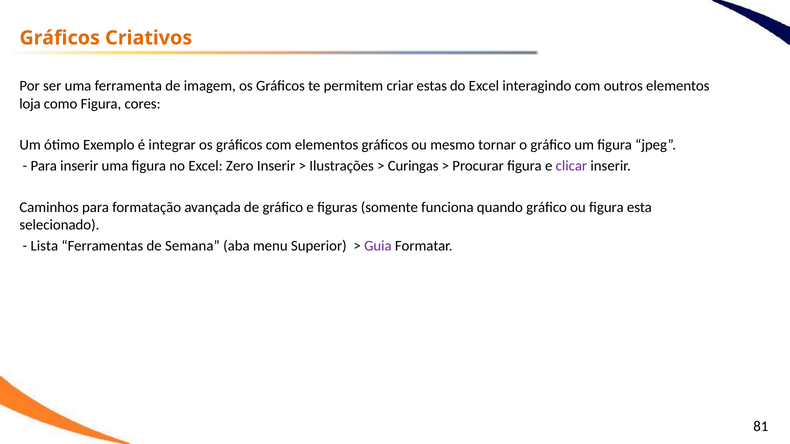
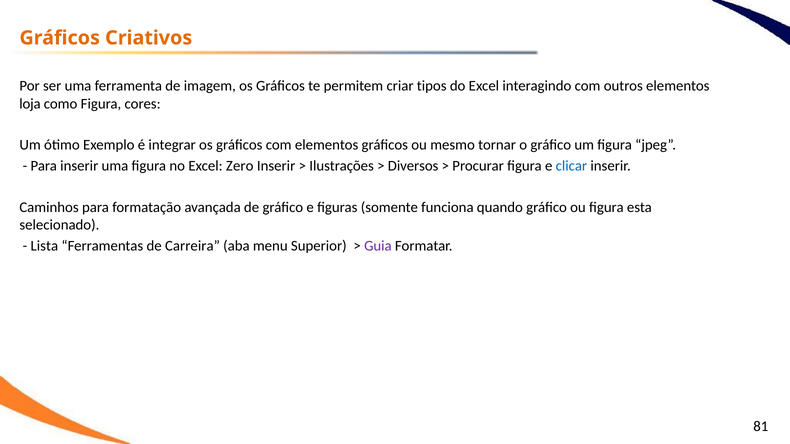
estas: estas -> tipos (432, 86)
Curingas: Curingas -> Diversos (413, 166)
clicar colour: purple -> blue (571, 166)
Semana: Semana -> Carreira (192, 246)
